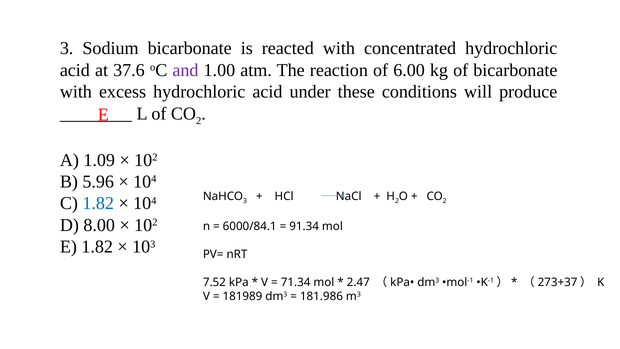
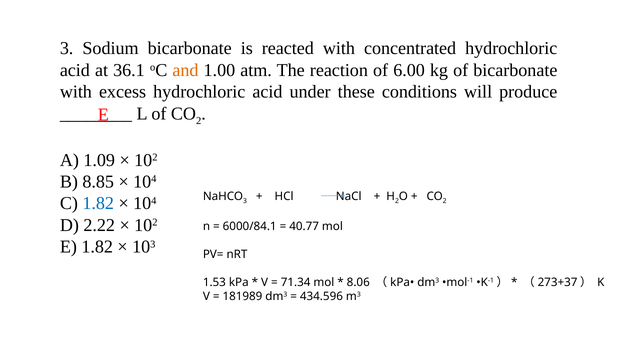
37.6: 37.6 -> 36.1 (129, 70)
and colour: purple -> orange (185, 70)
5.96: 5.96 -> 8.85 (98, 182)
8.00: 8.00 -> 2.22 (99, 225)
91.34: 91.34 -> 40.77 (304, 226)
7.52: 7.52 -> 1.53 (214, 282)
2.47: 2.47 -> 8.06 (358, 282)
181.986: 181.986 -> 434.596 (321, 296)
